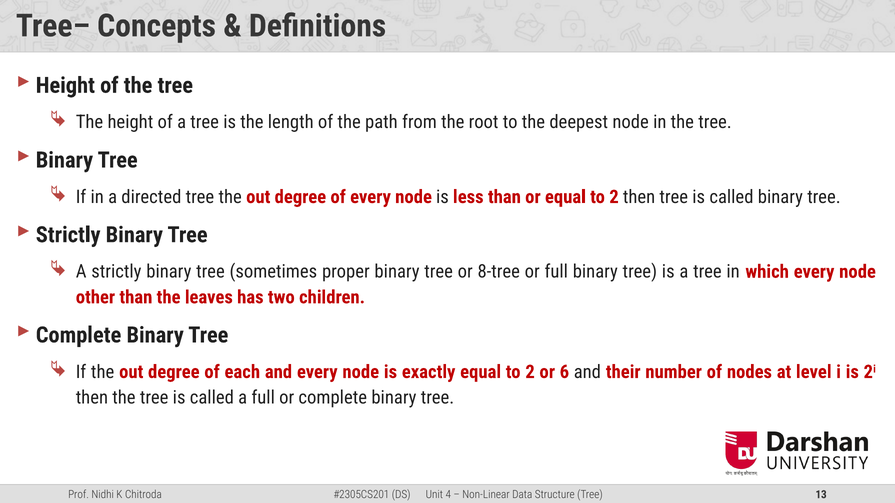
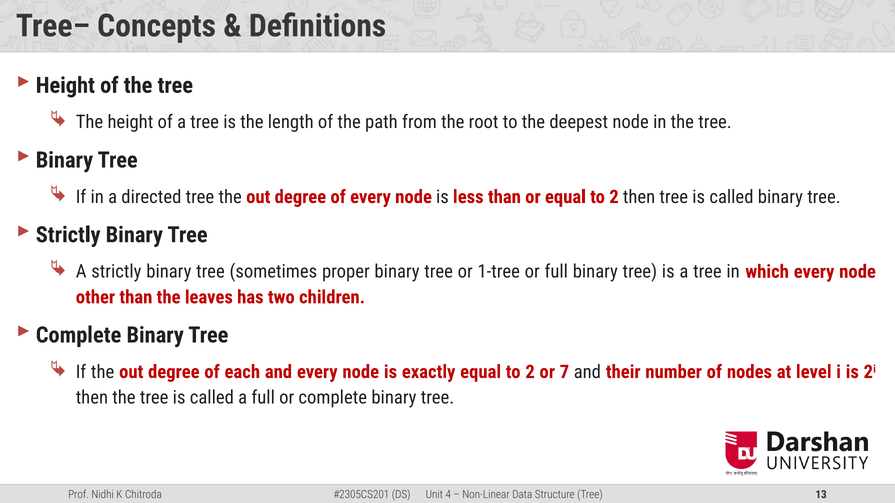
8-tree: 8-tree -> 1-tree (499, 272)
6: 6 -> 7 (564, 372)
